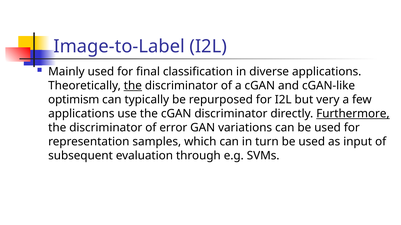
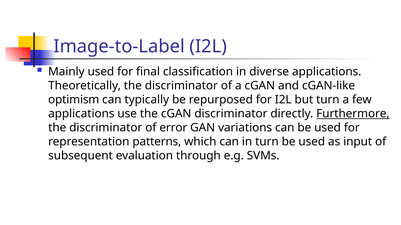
the underline: present -> none (133, 86)
but very: very -> turn (328, 100)
samples: samples -> patterns (157, 142)
